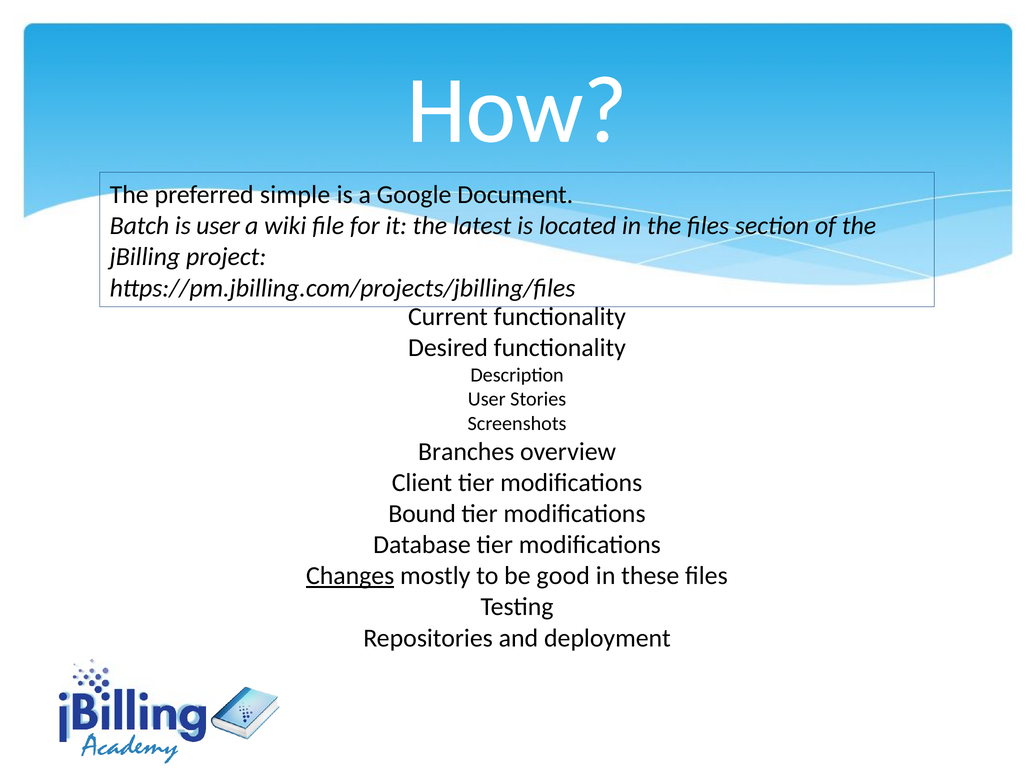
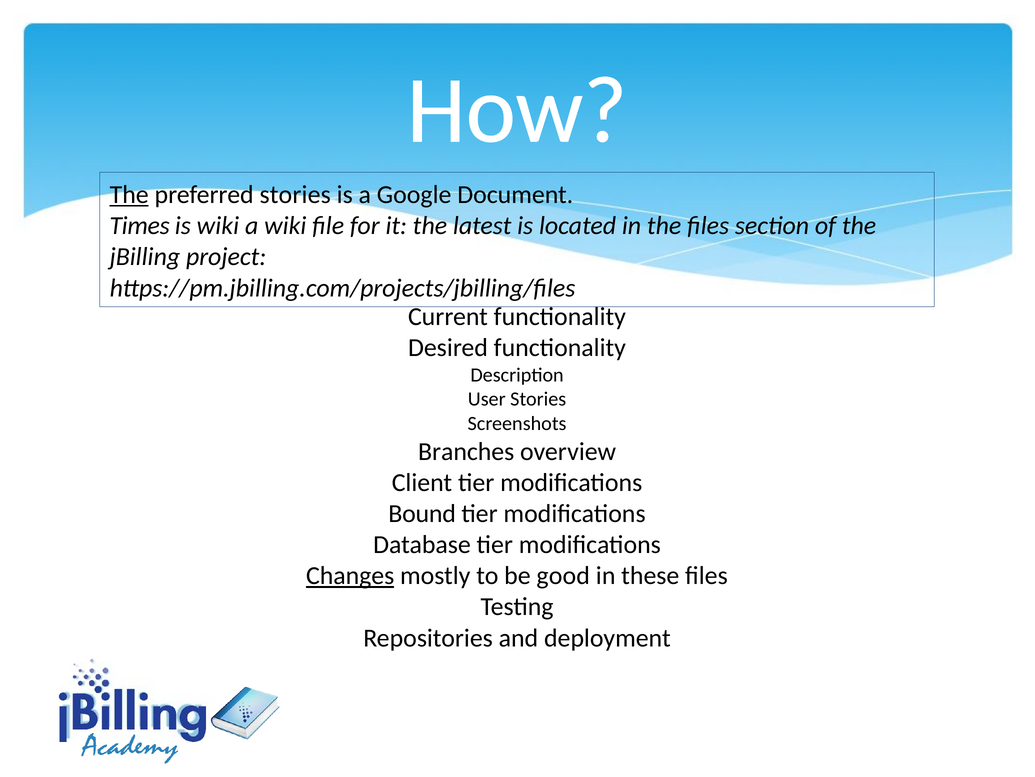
The underline: none -> present (129, 195)
preferred simple: simple -> stories (295, 195)
Batch: Batch -> Times (140, 226)
is user: user -> wiki (218, 226)
